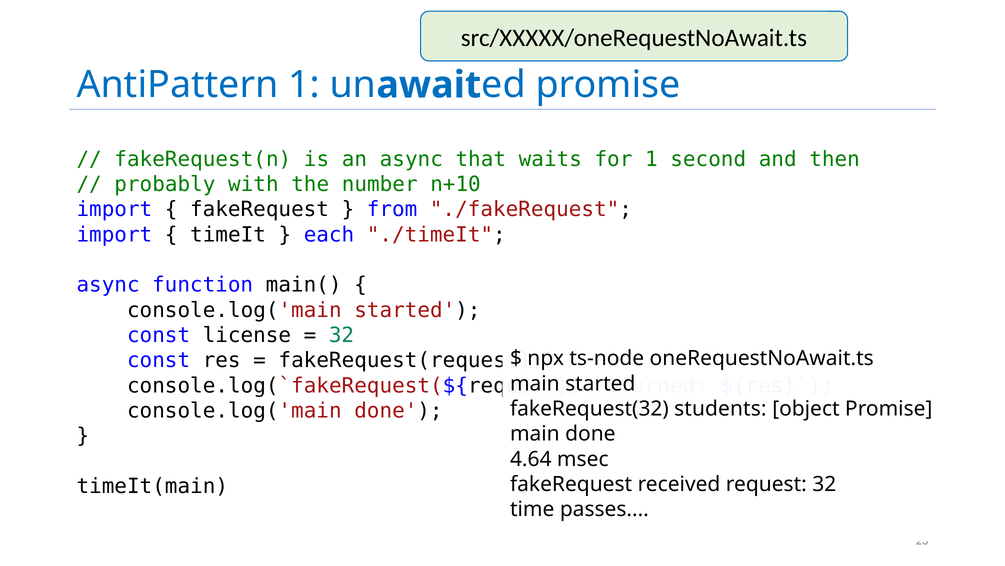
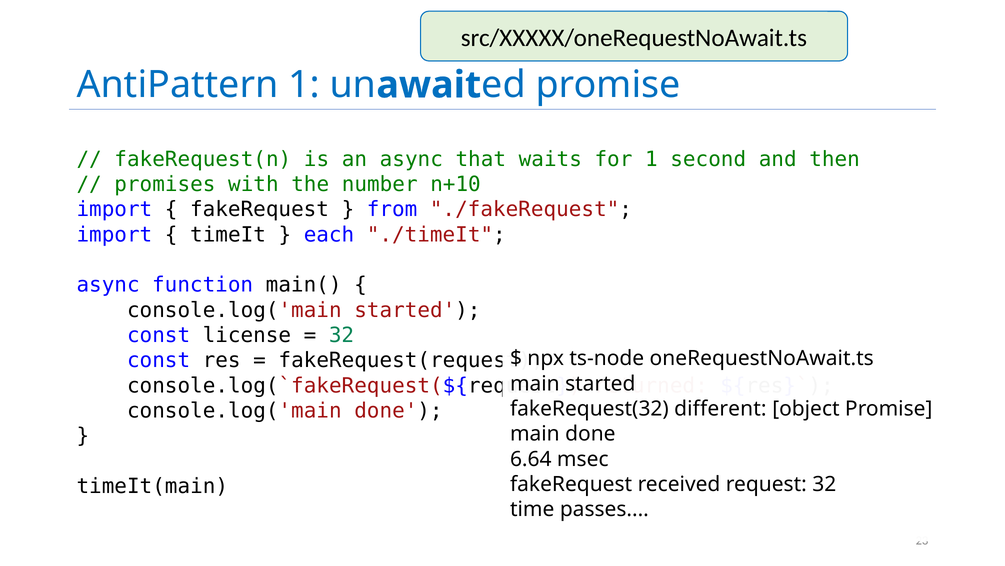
probably: probably -> promises (165, 184)
students: students -> different (720, 408)
4.64: 4.64 -> 6.64 (531, 459)
